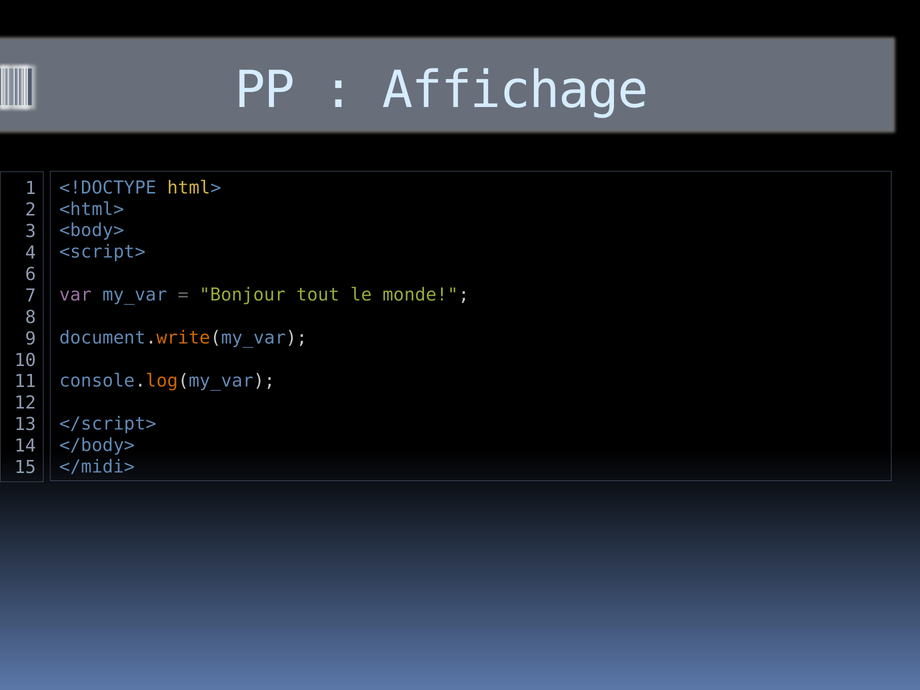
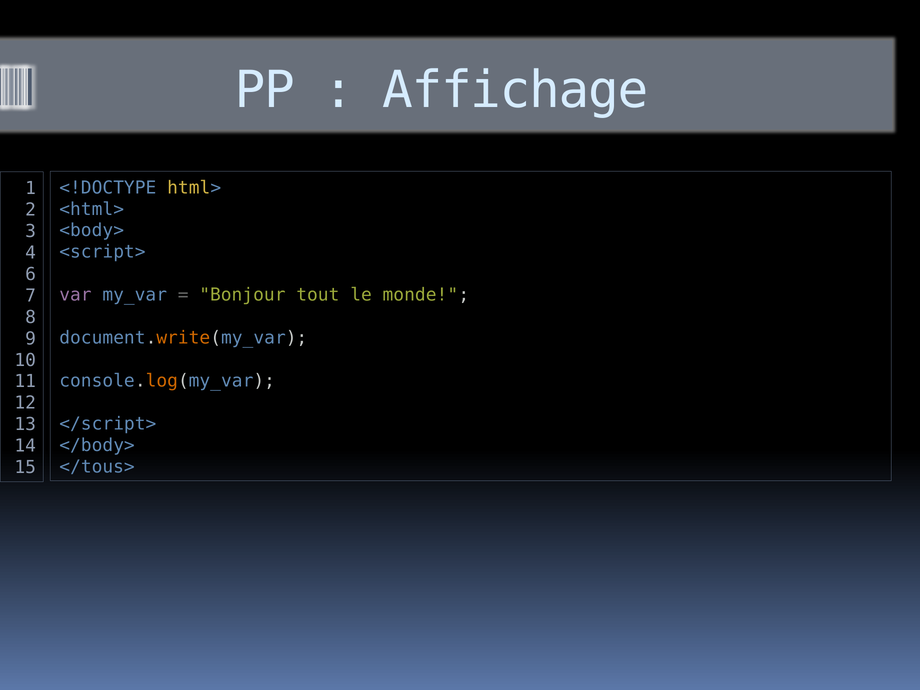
</midi>: </midi> -> </tous> (97, 467)
